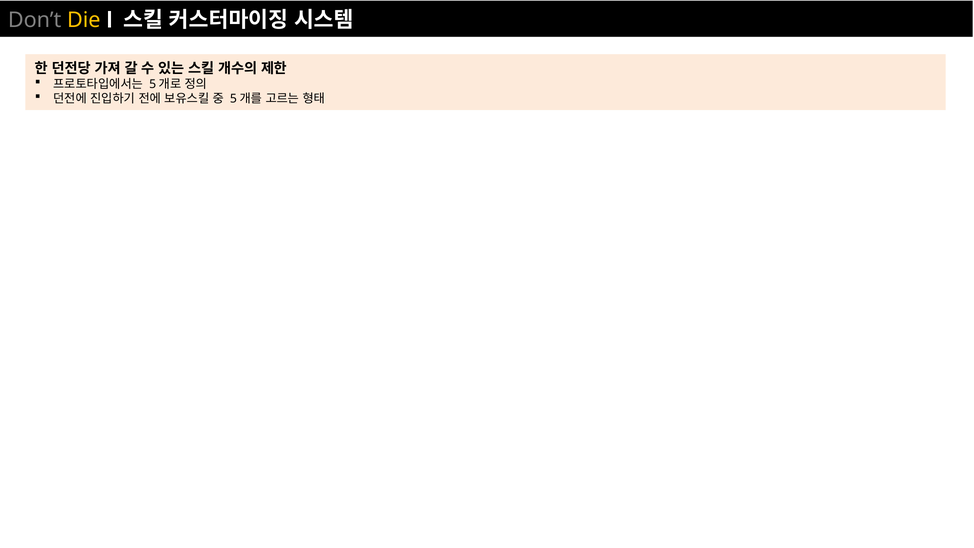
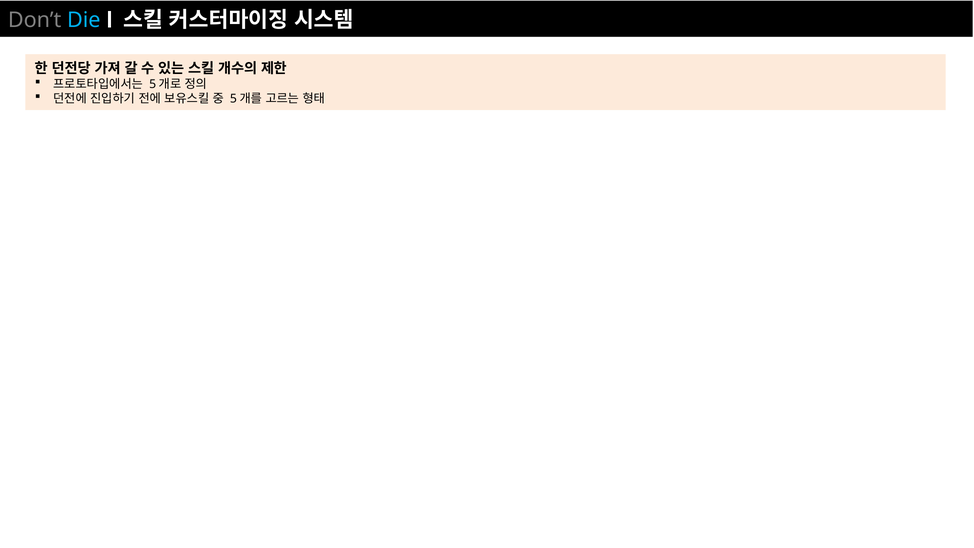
Die colour: yellow -> light blue (84, 20)
